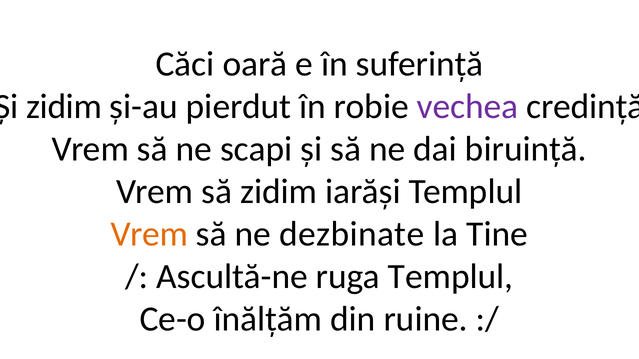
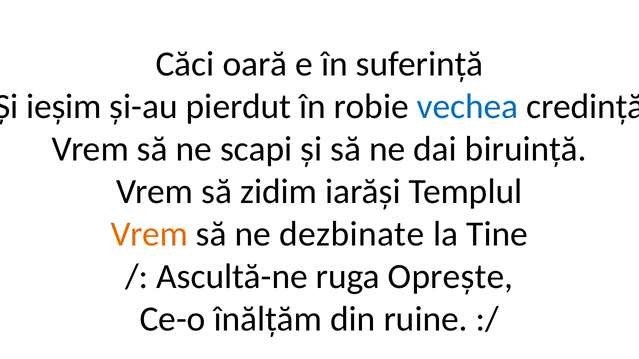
zidim: zidim -> ieșim (64, 107)
vechea colour: purple -> blue (468, 107)
ruga Templul: Templul -> Oprește (451, 277)
